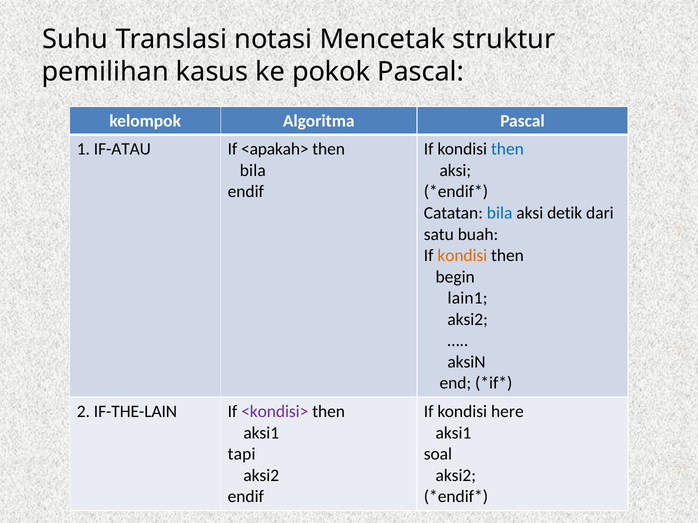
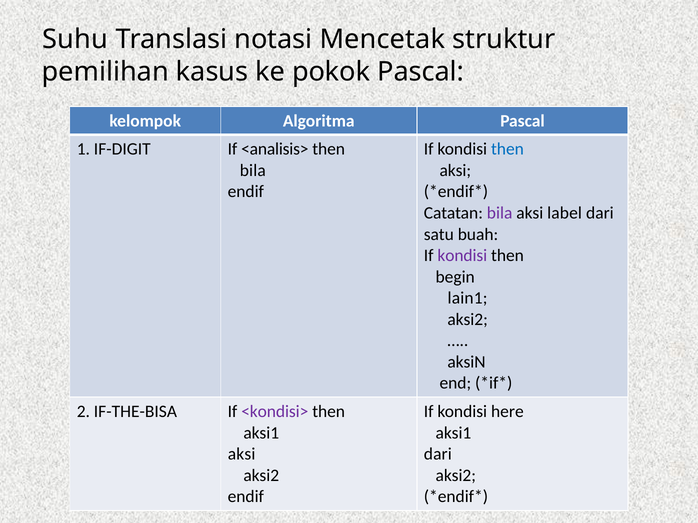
IF-ATAU: IF-ATAU -> IF-DIGIT (122, 149)
<apakah>: <apakah> -> <analisis> (275, 149)
bila colour: blue -> purple (500, 213)
detik: detik -> label (565, 213)
kondisi colour: orange -> purple (462, 256)
IF-THE-LAIN: IF-THE-LAIN -> IF-THE-BISA (135, 412)
tapi: tapi -> aksi (242, 454)
soal: soal -> dari (438, 454)
